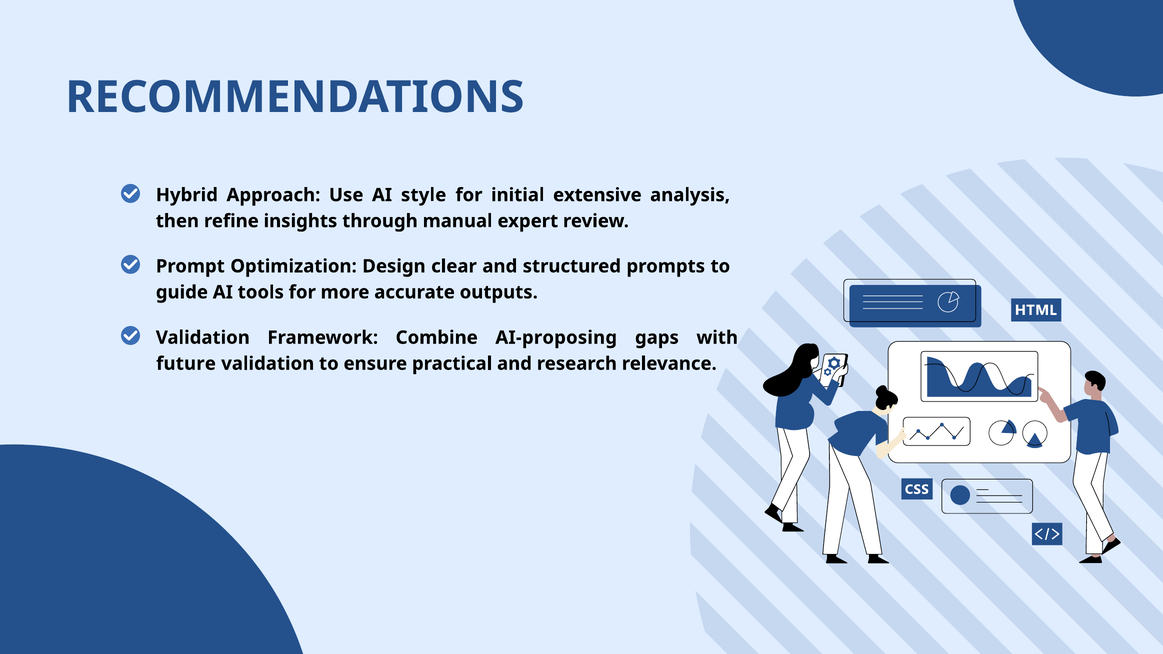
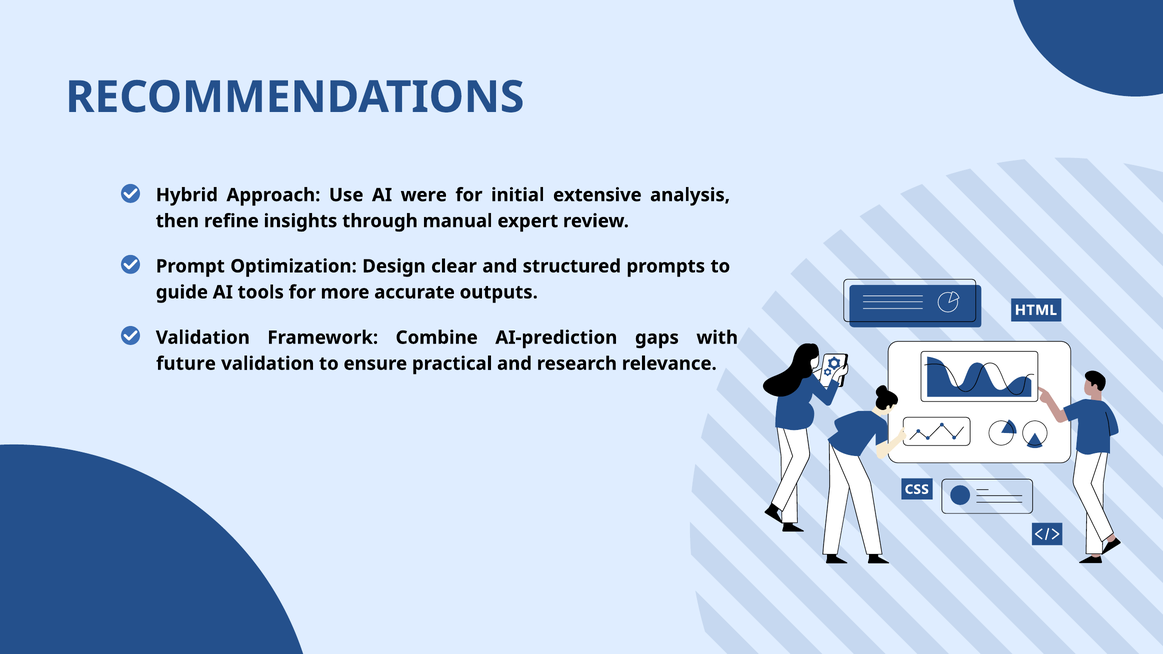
style: style -> were (424, 195)
AI-proposing: AI-proposing -> AI-prediction (556, 338)
